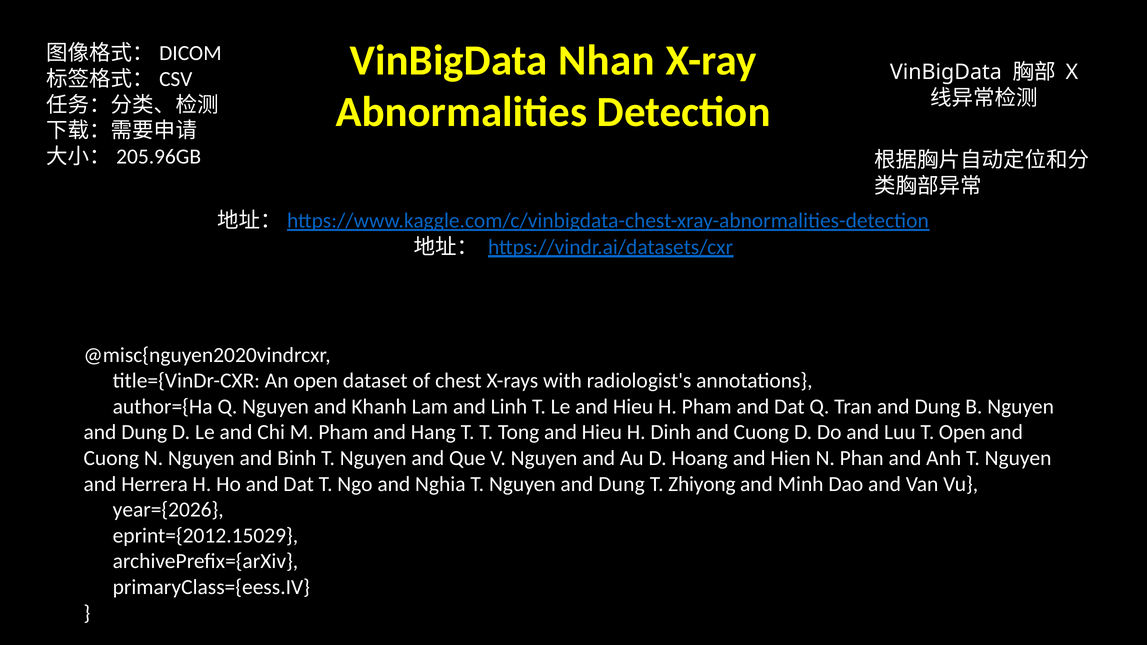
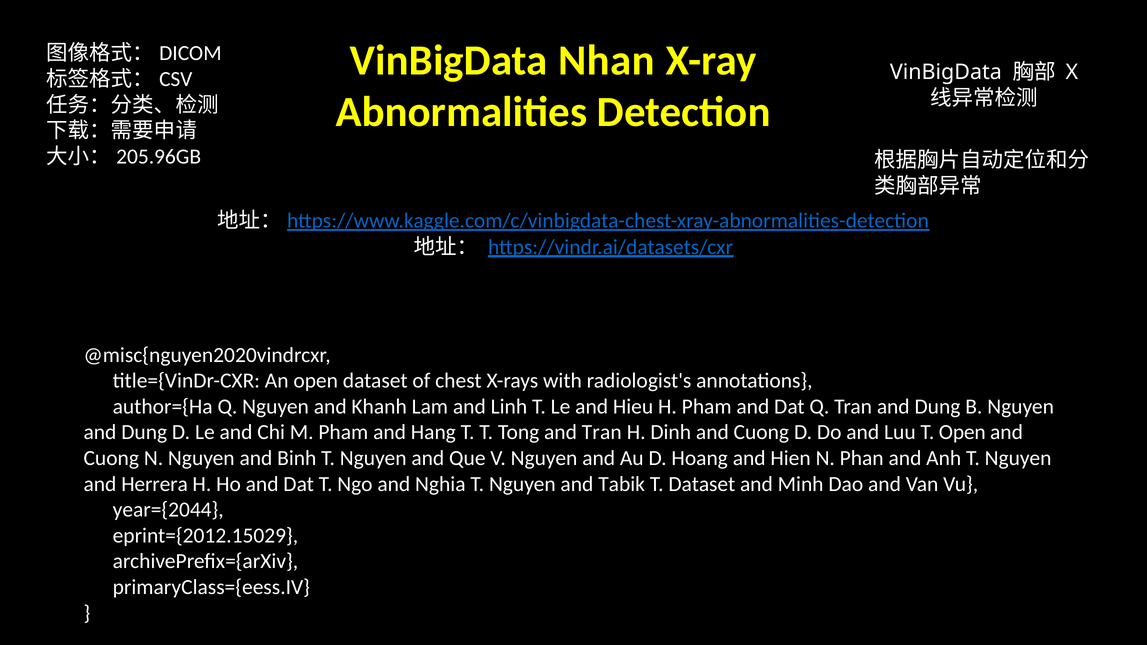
Tong and Hieu: Hieu -> Tran (602, 432)
T Nguyen and Dung: Dung -> Tabik (622, 484)
T Zhiyong: Zhiyong -> Dataset (702, 484)
year={2026: year={2026 -> year={2044 (168, 510)
